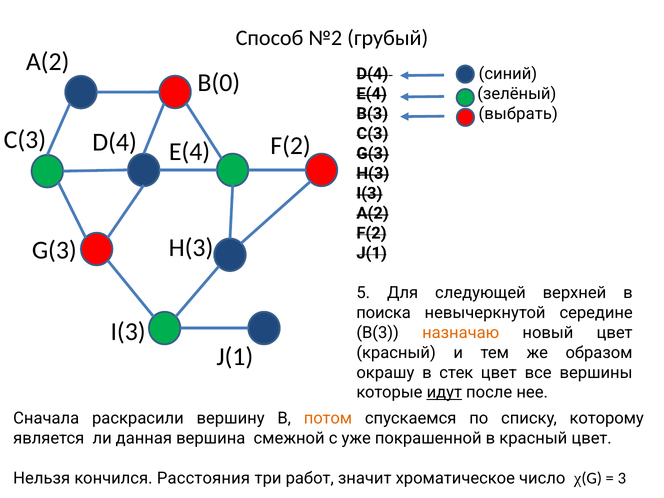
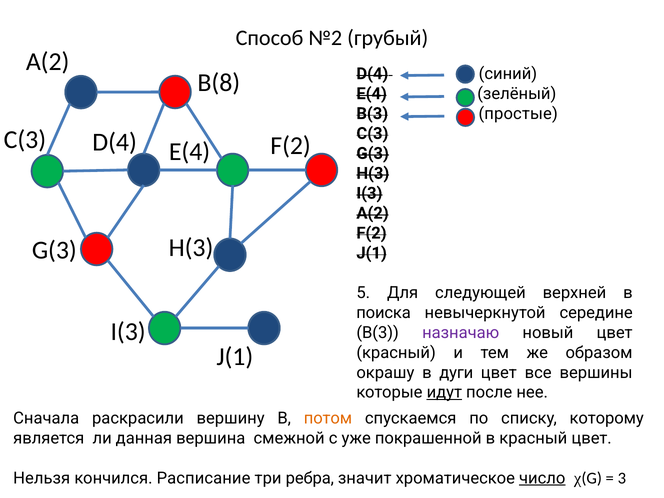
B(0: B(0 -> B(8 (219, 83)
выбрать: выбрать -> простые (518, 114)
назначаю colour: orange -> purple (461, 333)
стек: стек -> дуги (456, 373)
Расстояния: Расстояния -> Расписание (204, 478)
работ: работ -> ребра (310, 478)
число underline: none -> present (542, 478)
